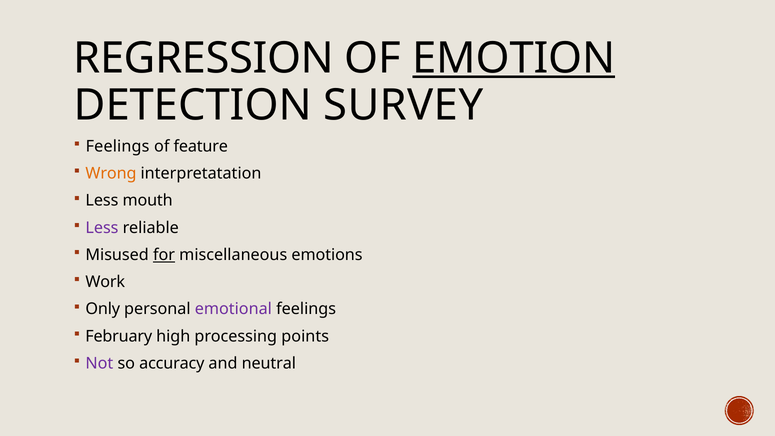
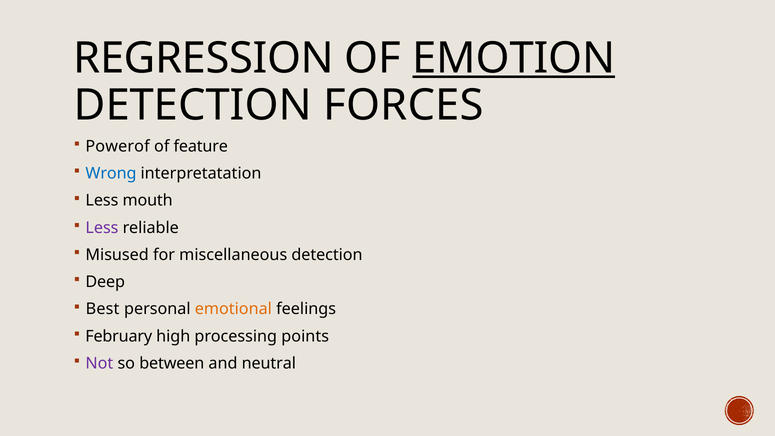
SURVEY: SURVEY -> FORCES (403, 105)
Feelings: Feelings -> Powerof (118, 146)
Wrong colour: orange -> blue (111, 174)
for underline: present -> none (164, 255)
miscellaneous emotions: emotions -> detection (327, 255)
Work: Work -> Deep (105, 282)
Only: Only -> Best (103, 309)
emotional colour: purple -> orange (233, 309)
accuracy: accuracy -> between (172, 363)
